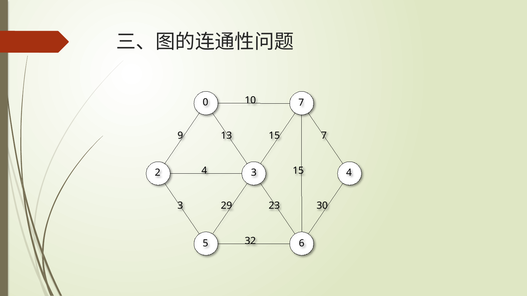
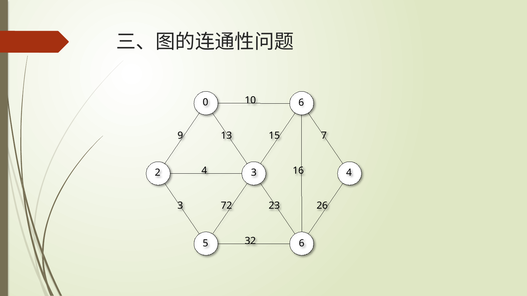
0 7: 7 -> 6 (301, 103)
4 15: 15 -> 16 (298, 171)
29: 29 -> 72 (226, 206)
30: 30 -> 26 (322, 206)
